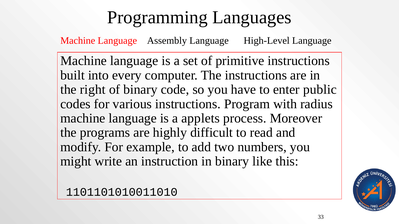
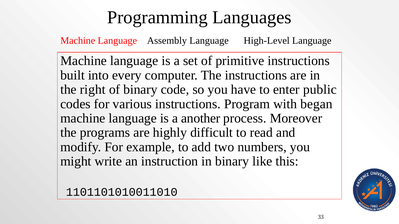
radius: radius -> began (316, 104)
applets: applets -> another (201, 118)
